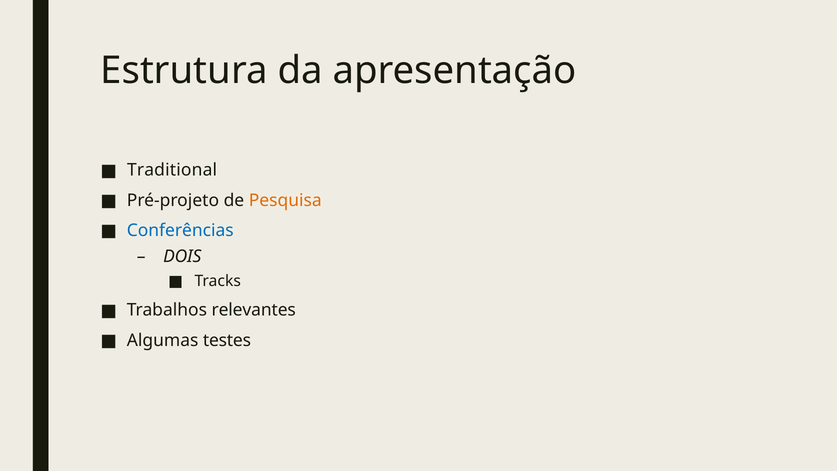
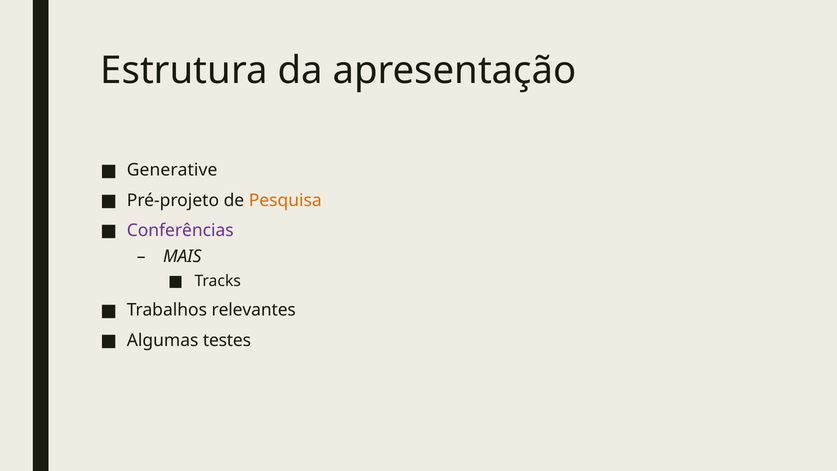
Traditional: Traditional -> Generative (172, 170)
Conferências colour: blue -> purple (180, 230)
DOIS: DOIS -> MAIS (182, 256)
